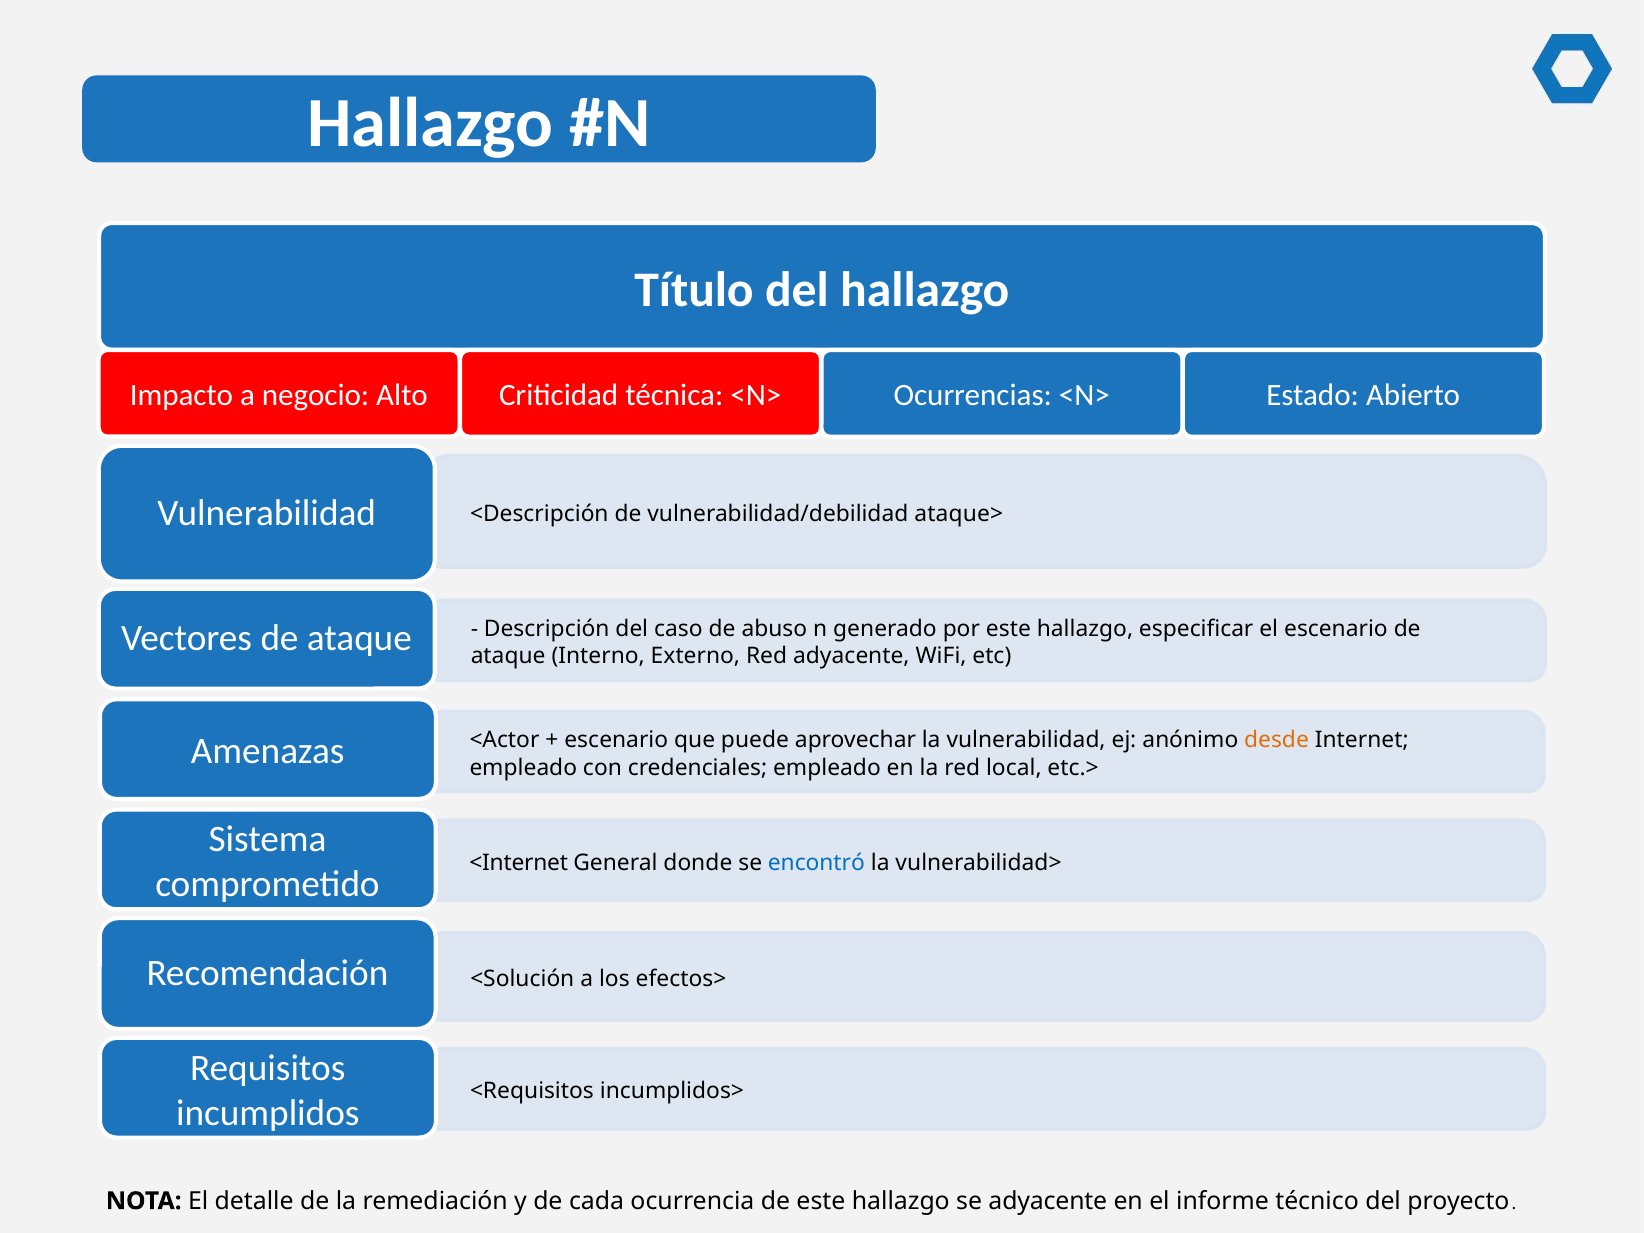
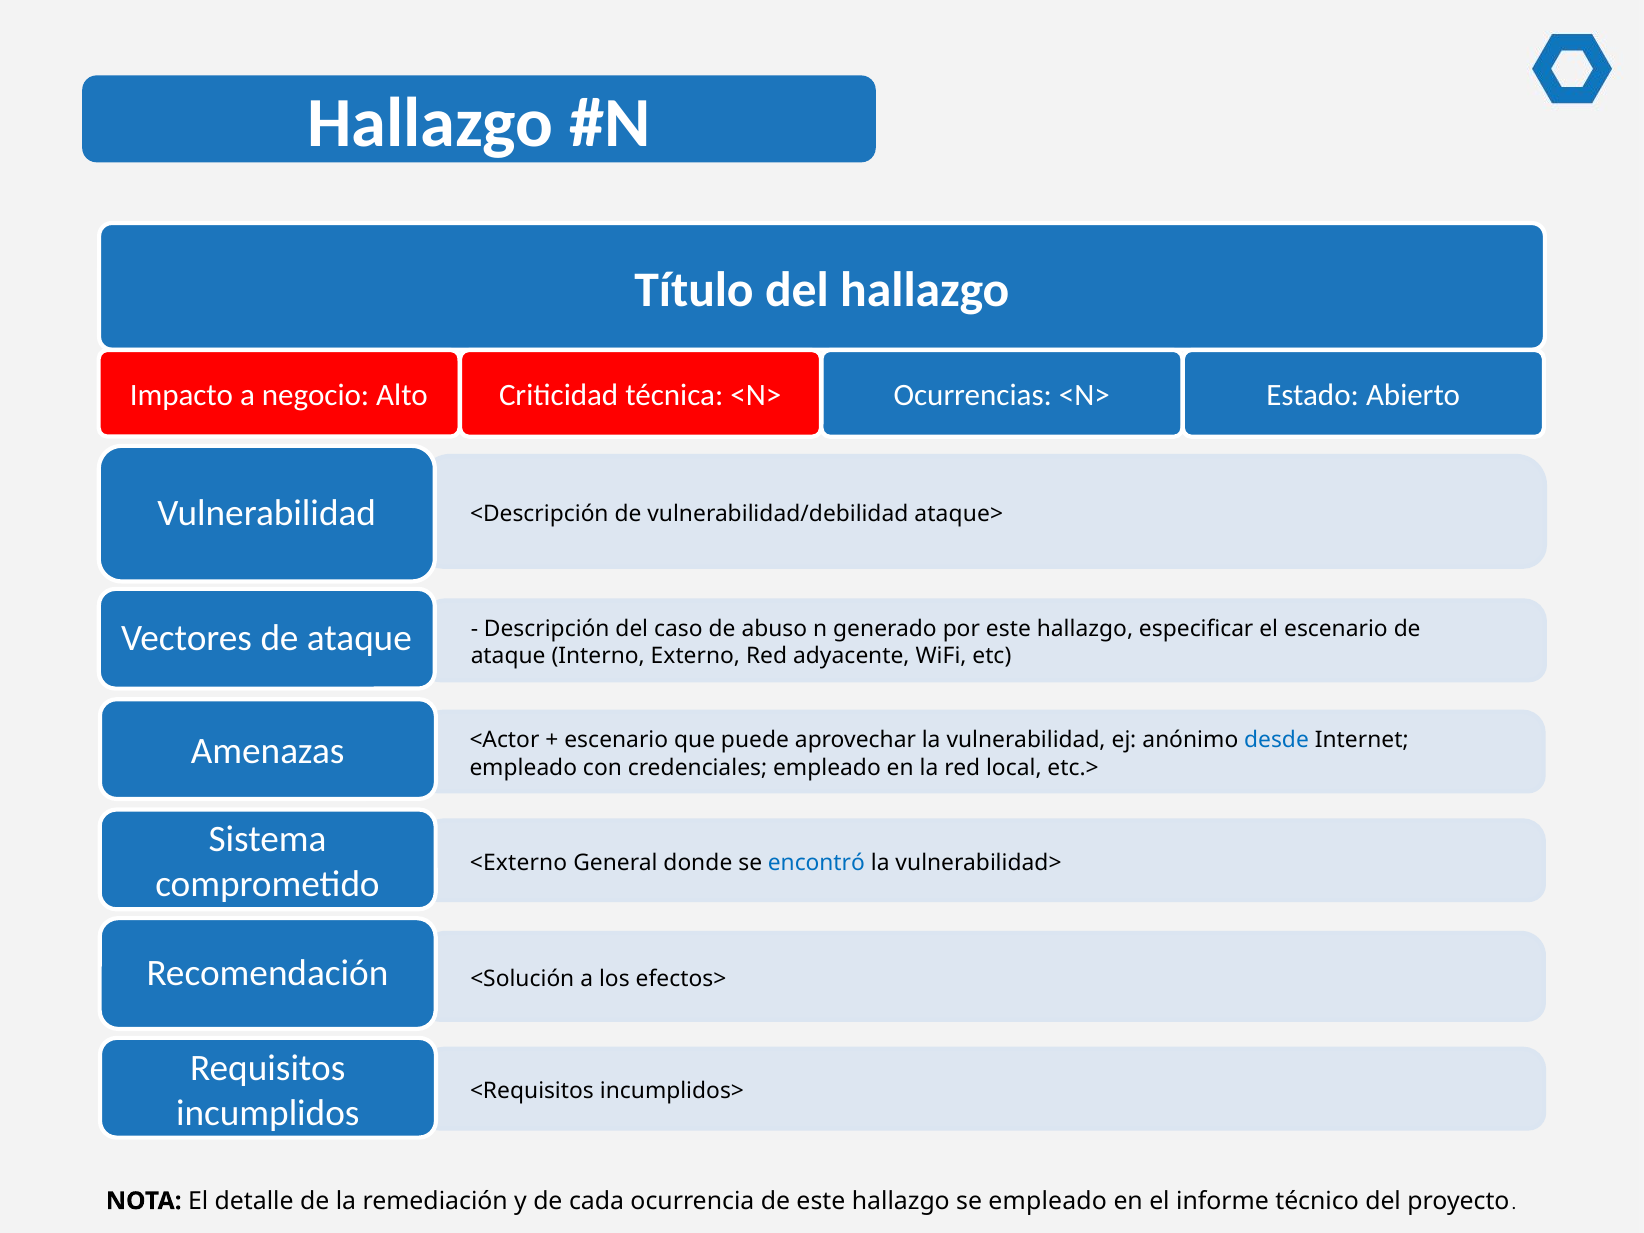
desde colour: orange -> blue (1277, 740)
<Internet: <Internet -> <Externo (519, 862)
se adyacente: adyacente -> empleado (1048, 1201)
